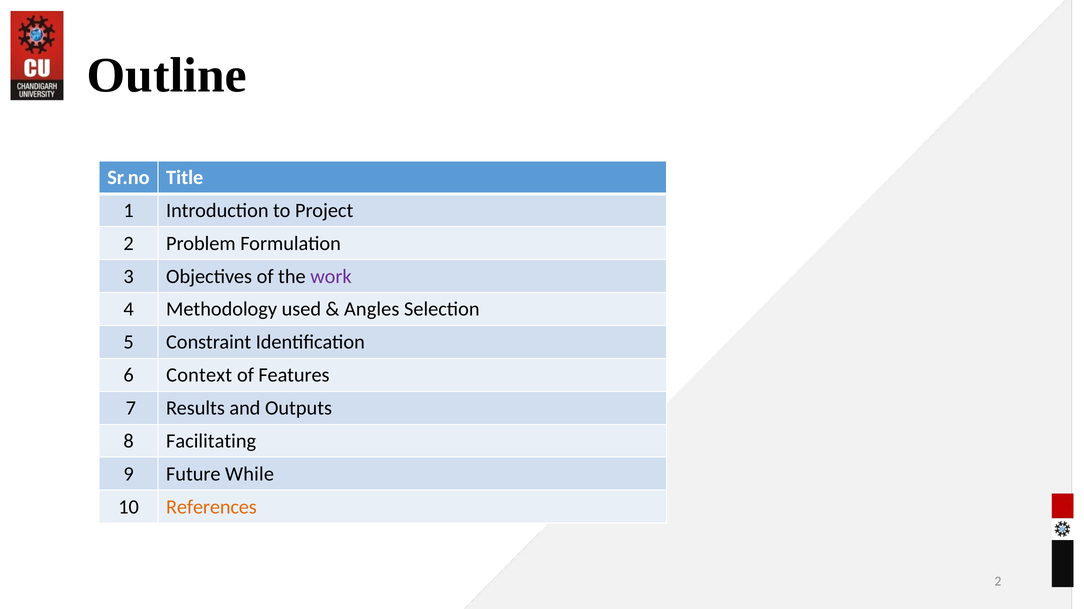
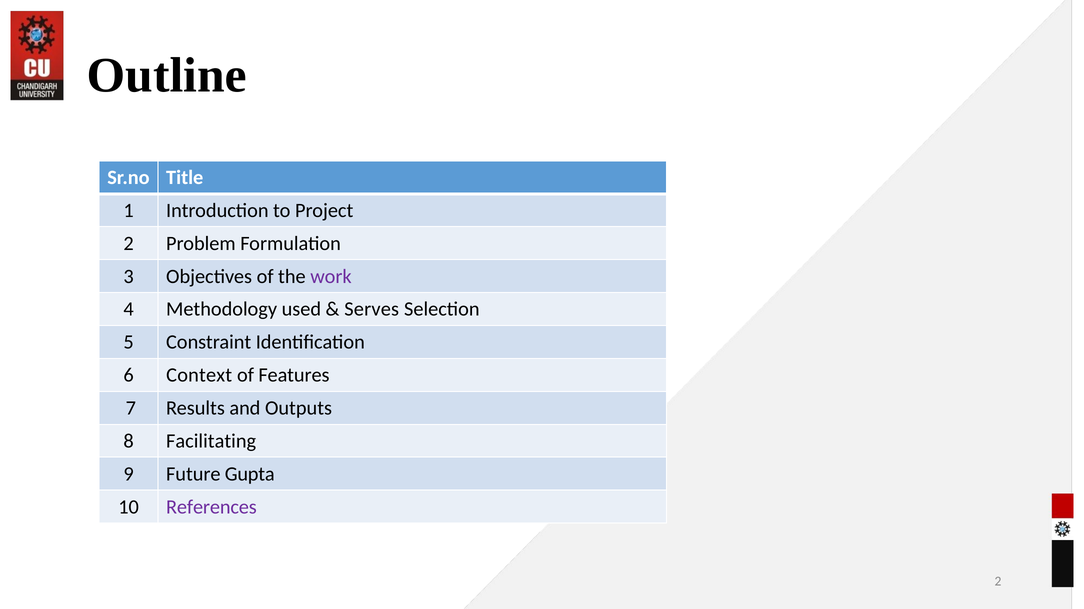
Angles: Angles -> Serves (372, 310)
While: While -> Gupta (250, 474)
References colour: orange -> purple (211, 507)
